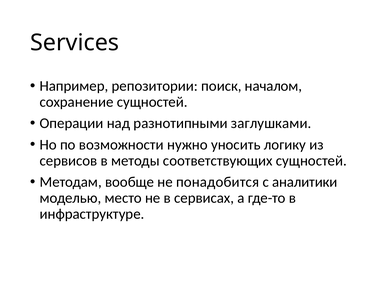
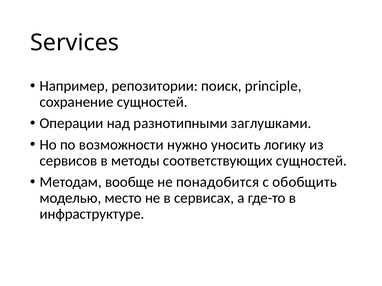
началом: началом -> principle (273, 86)
аналитики: аналитики -> обобщить (305, 182)
